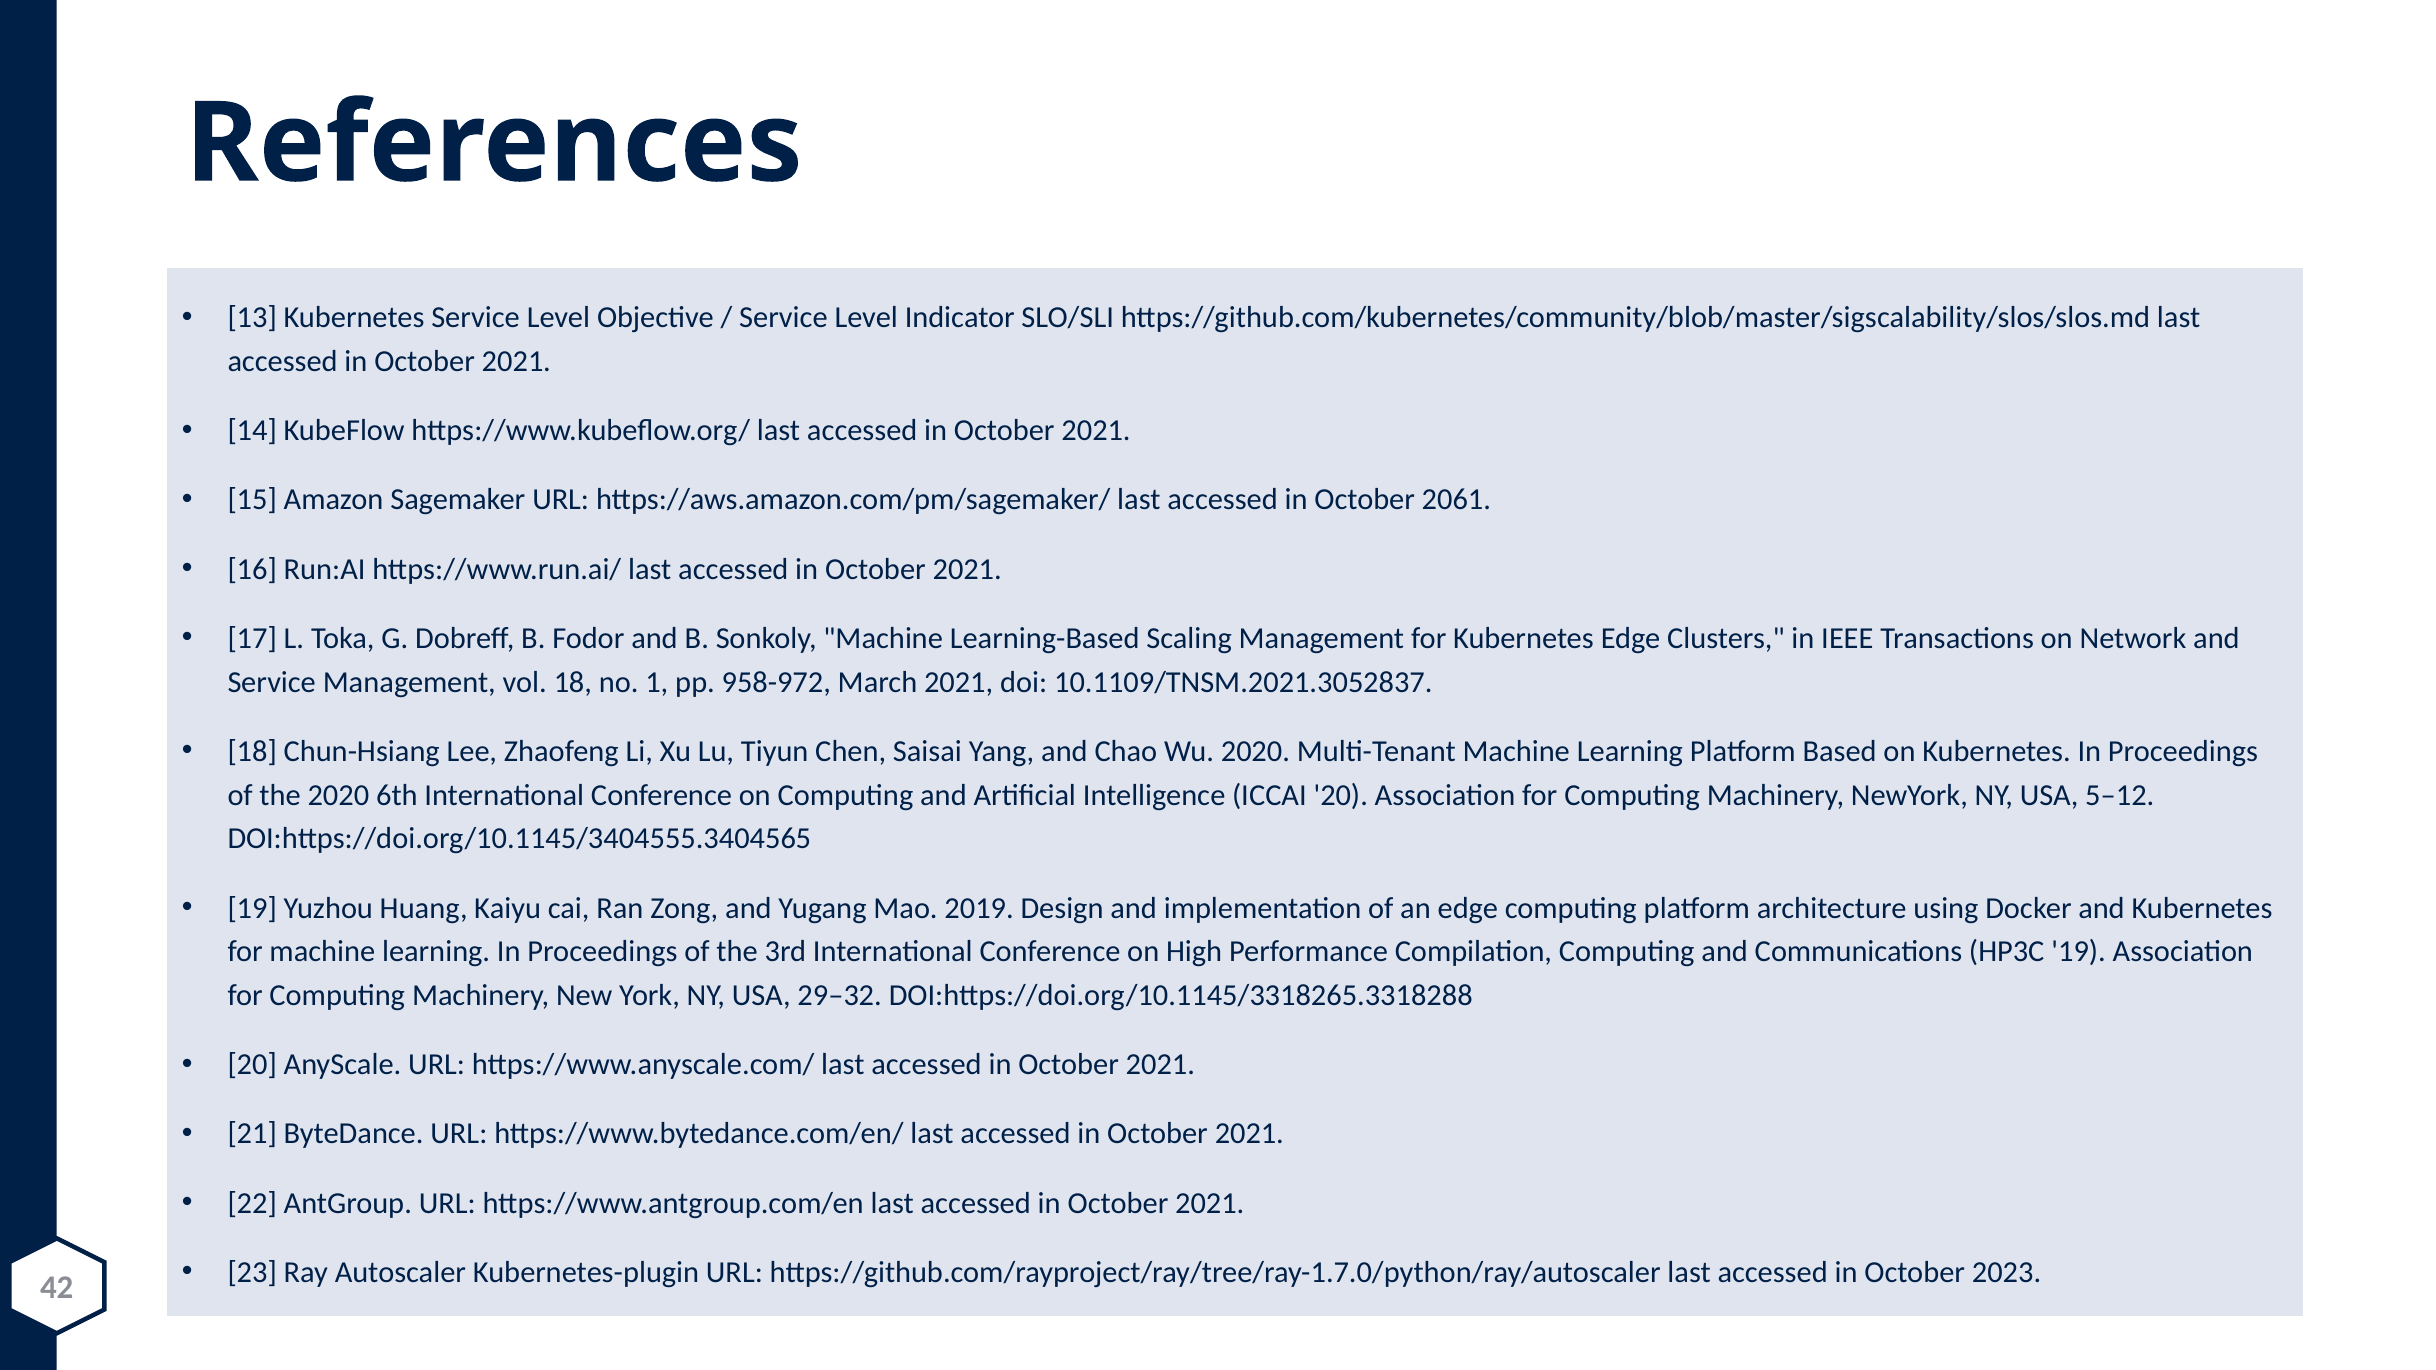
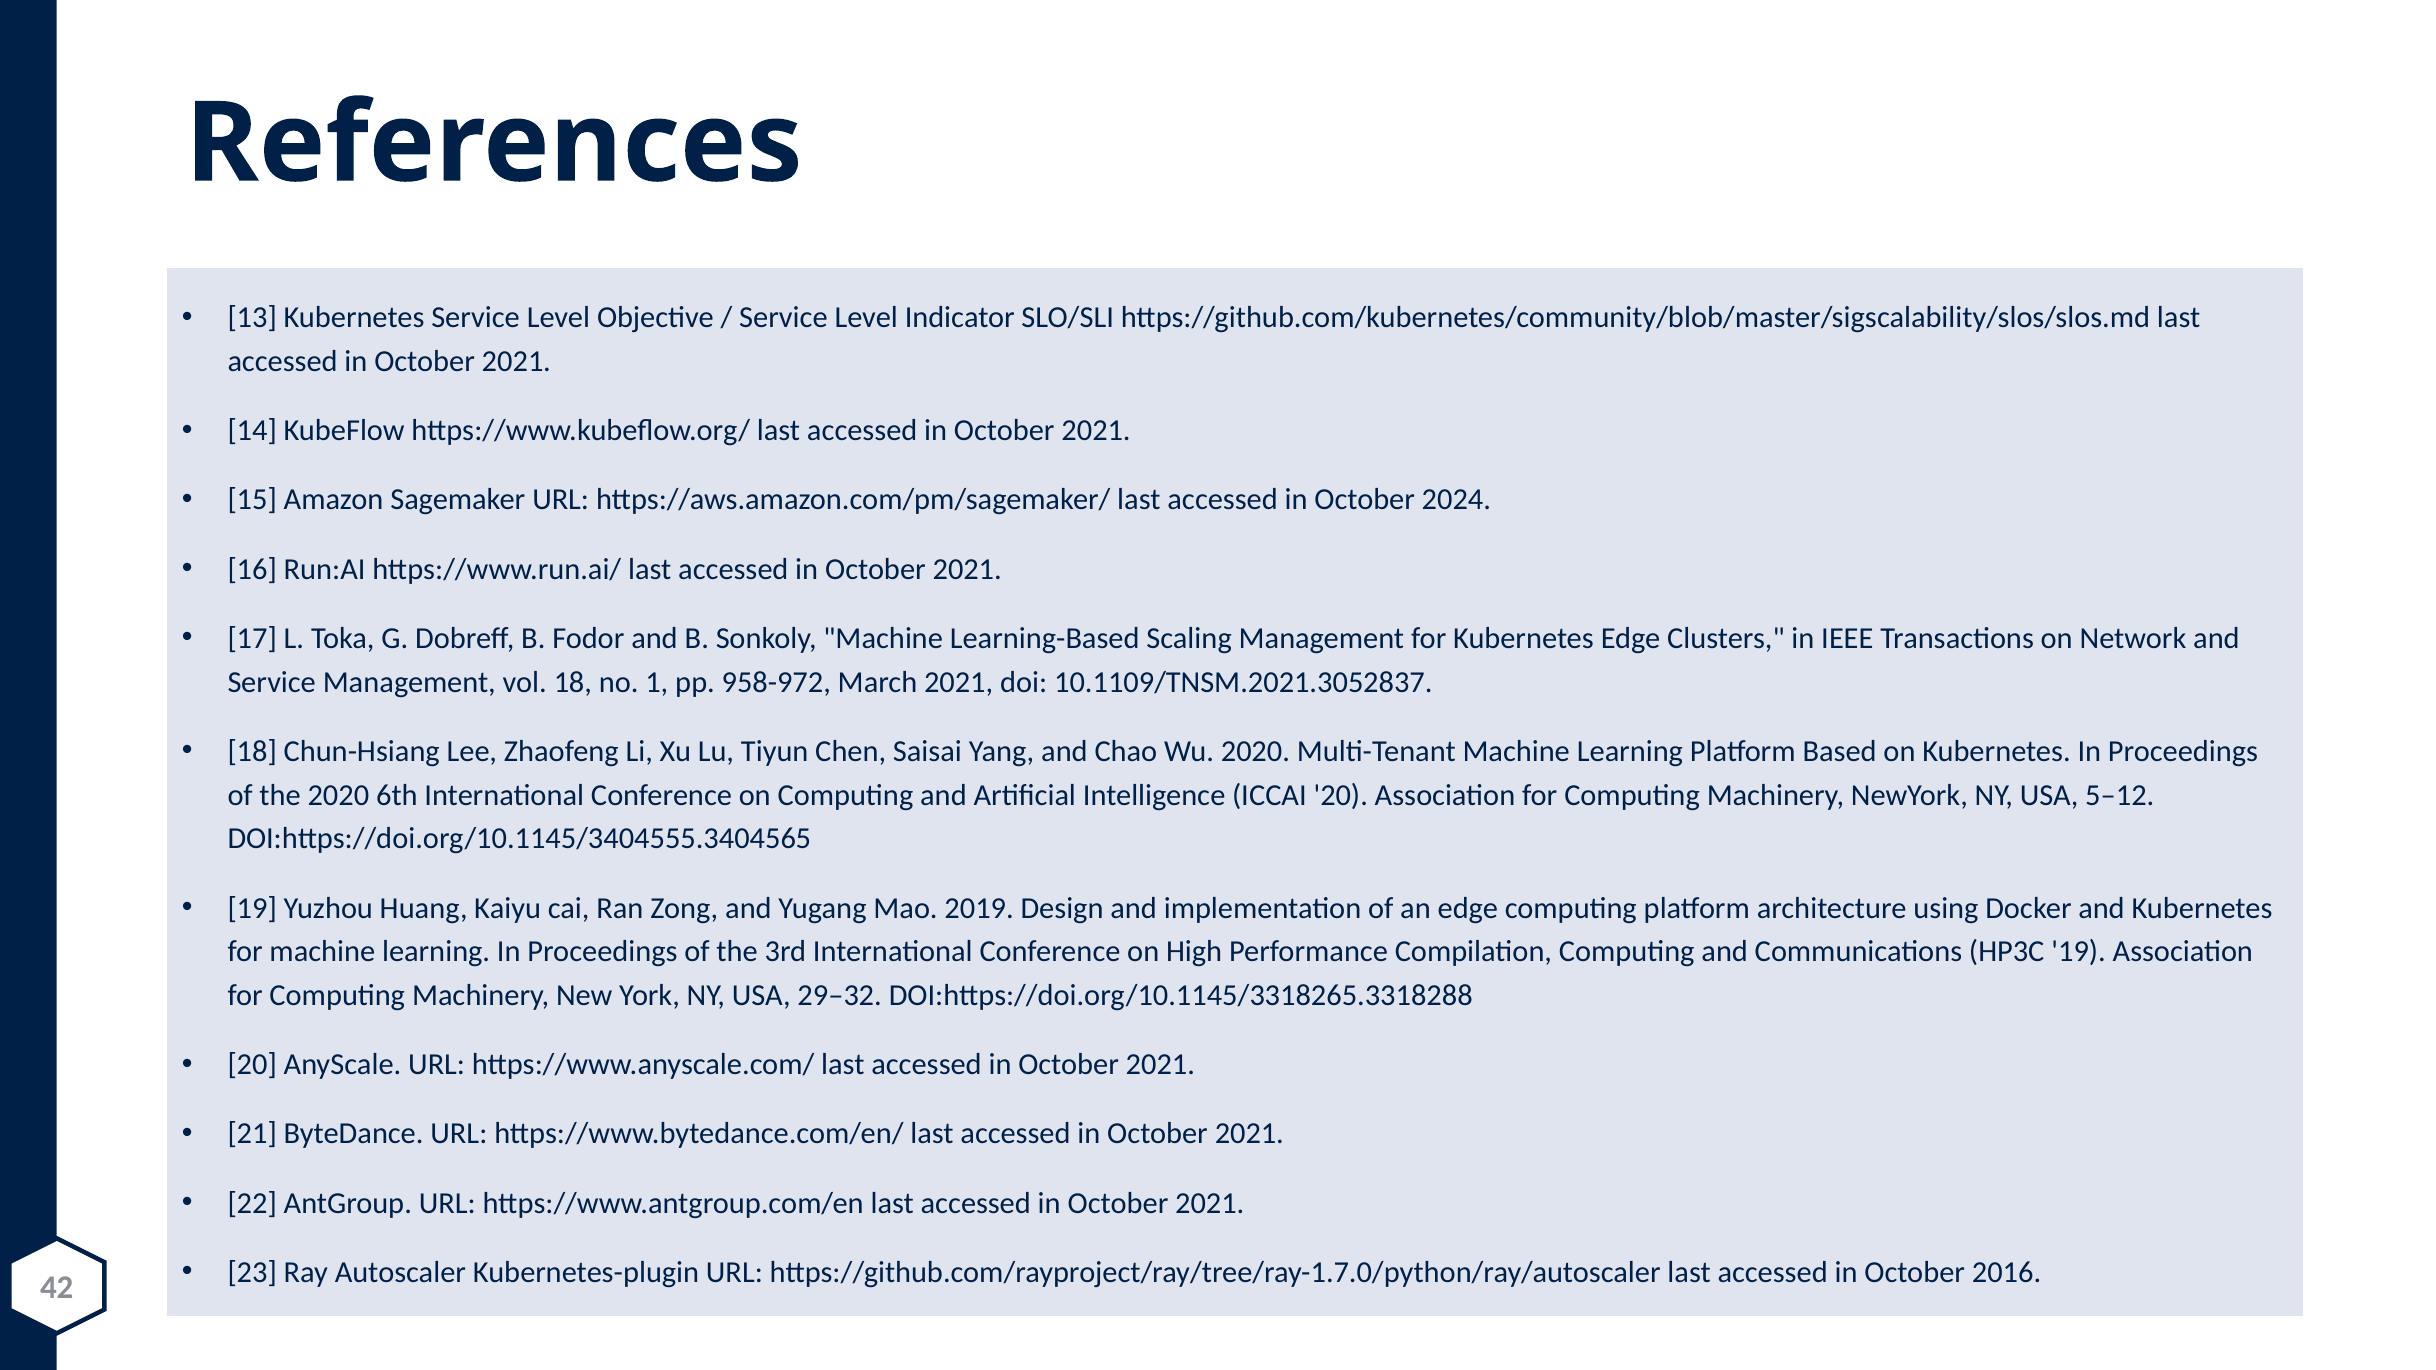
2061: 2061 -> 2024 (1456, 500)
2023: 2023 -> 2016 (2007, 1273)
